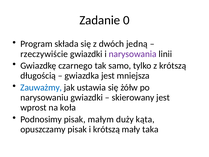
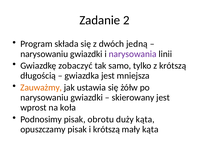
0: 0 -> 2 (126, 20)
rzeczywiście: rzeczywiście -> narysowaniu (44, 54)
czarnego: czarnego -> zobaczyć (75, 66)
Zauważmy colour: blue -> orange (41, 87)
małym: małym -> obrotu (101, 119)
mały taka: taka -> kąta (150, 129)
